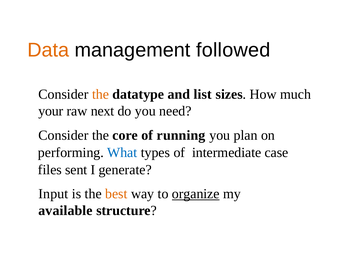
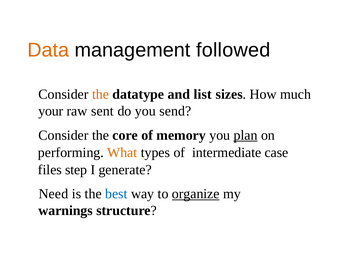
next: next -> sent (102, 111)
need: need -> send (175, 111)
running: running -> memory (181, 135)
plan underline: none -> present (246, 135)
What colour: blue -> orange (122, 152)
sent: sent -> step (76, 170)
Input: Input -> Need (53, 194)
best colour: orange -> blue (116, 194)
available: available -> warnings (66, 210)
